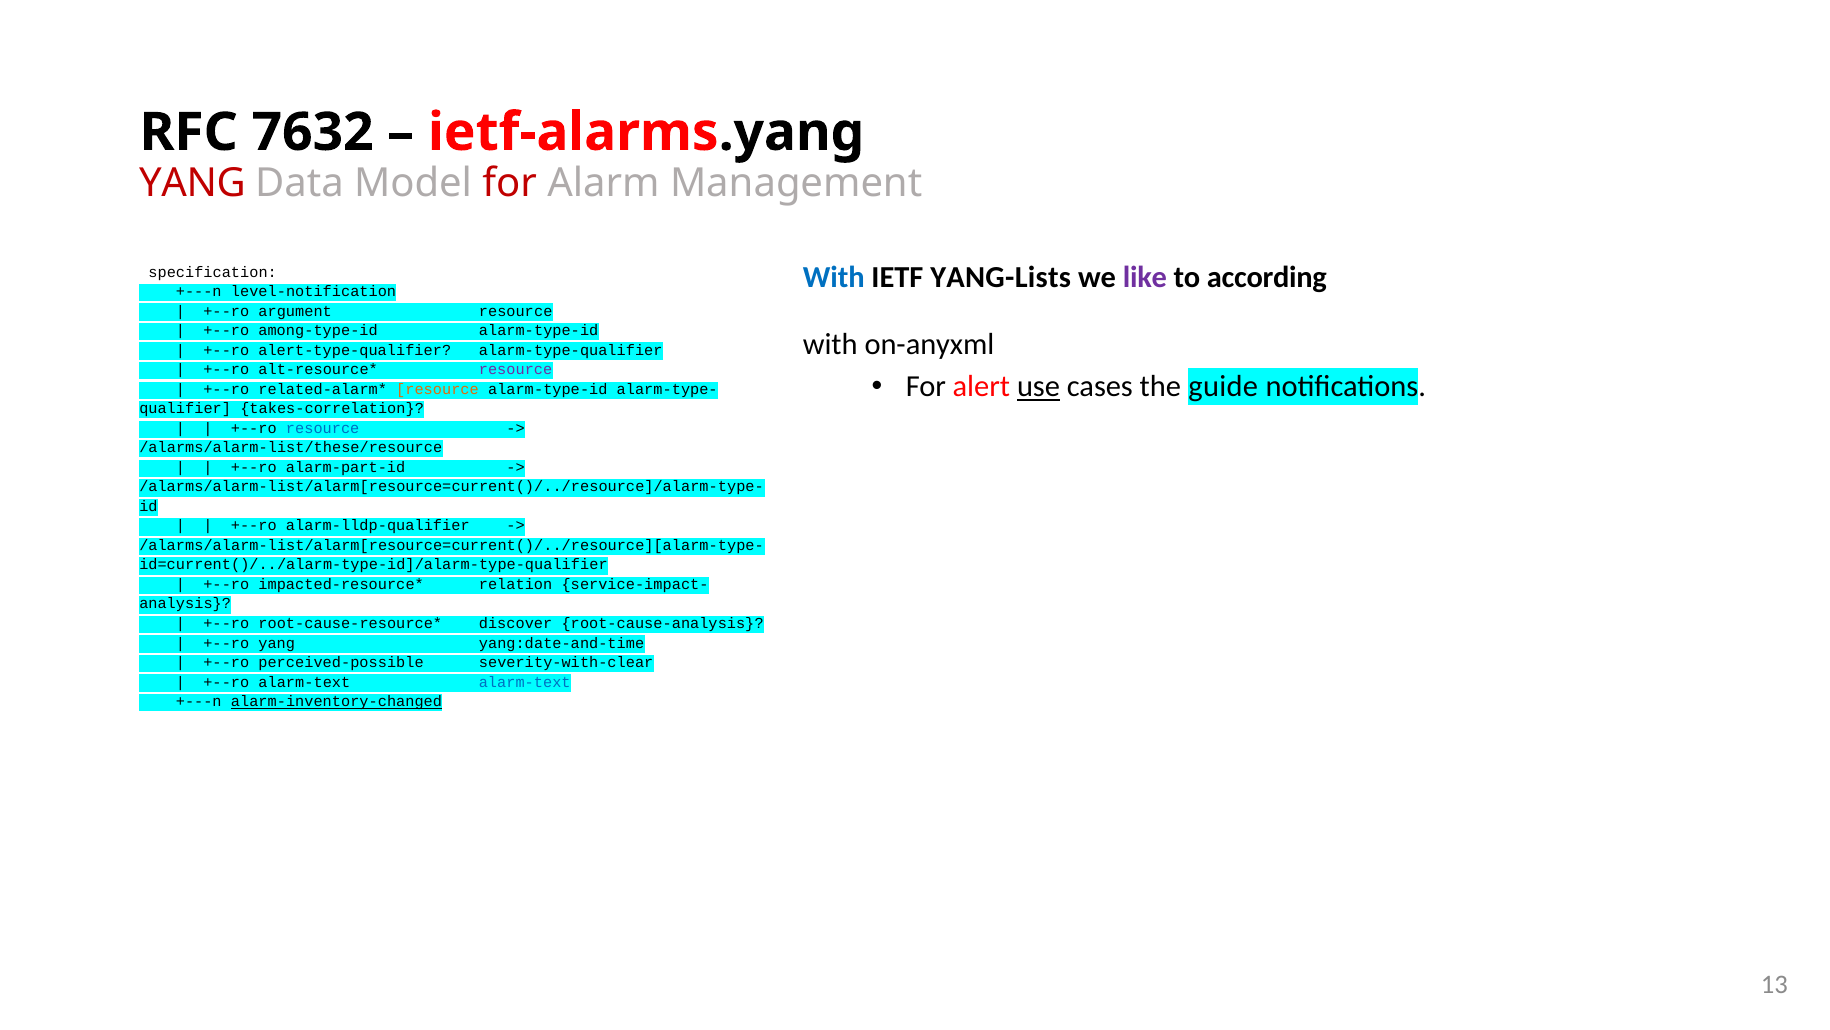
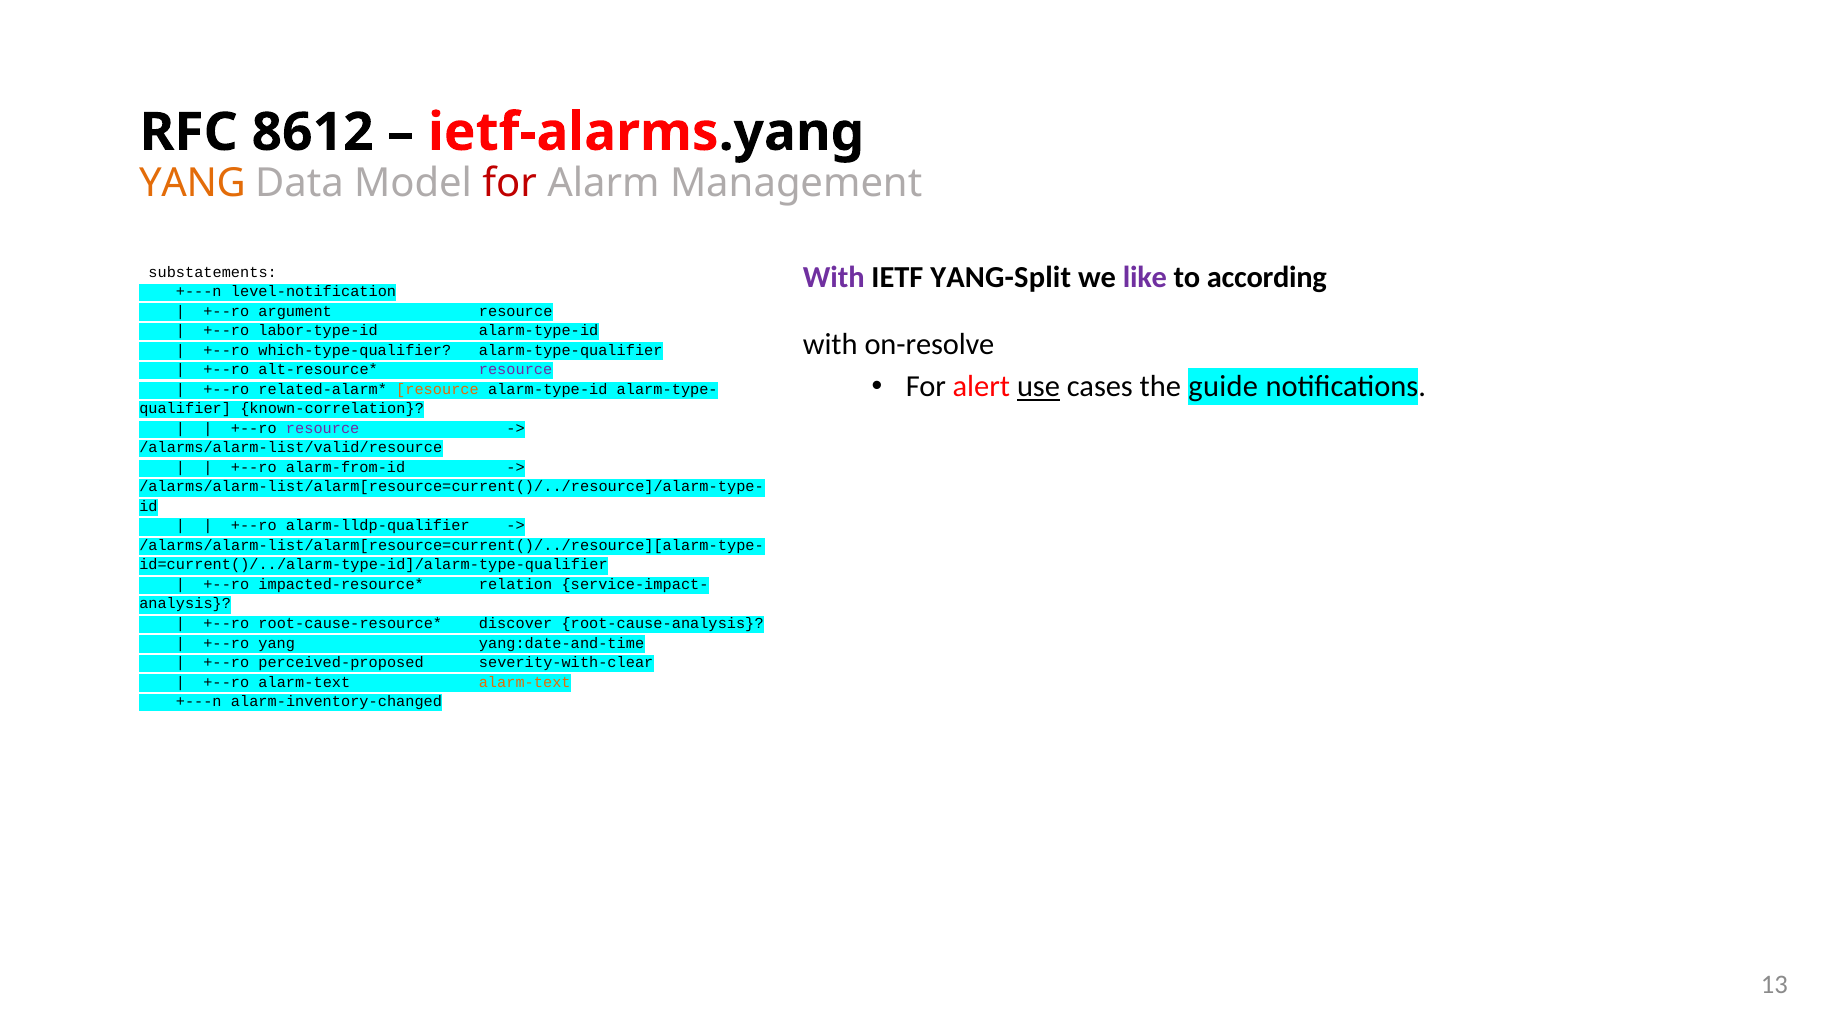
7632: 7632 -> 8612 (313, 132)
YANG colour: red -> orange (192, 183)
With colour: blue -> purple (834, 277)
YANG-Lists: YANG-Lists -> YANG-Split (1001, 277)
specification: specification -> substatements (213, 272)
among-type-id: among-type-id -> labor-type-id (318, 330)
on-anyxml: on-anyxml -> on-resolve (929, 344)
alert-type-qualifier: alert-type-qualifier -> which-type-qualifier (355, 350)
takes-correlation: takes-correlation -> known-correlation (332, 408)
resource colour: blue -> purple (323, 428)
/alarms/alarm-list/these/resource: /alarms/alarm-list/these/resource -> /alarms/alarm-list/valid/resource (291, 448)
alarm-part-id: alarm-part-id -> alarm-from-id (346, 467)
perceived-possible: perceived-possible -> perceived-proposed (341, 662)
alarm-text colour: blue -> orange (525, 682)
alarm-inventory-changed underline: present -> none (336, 701)
